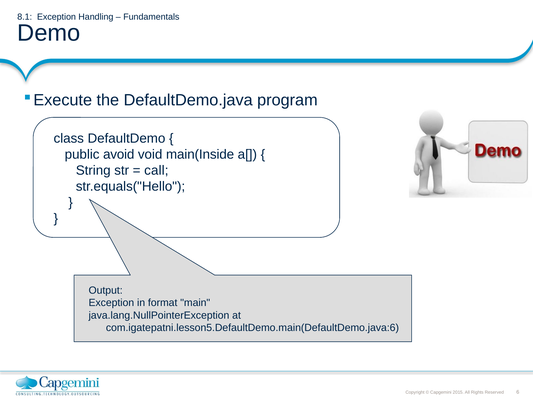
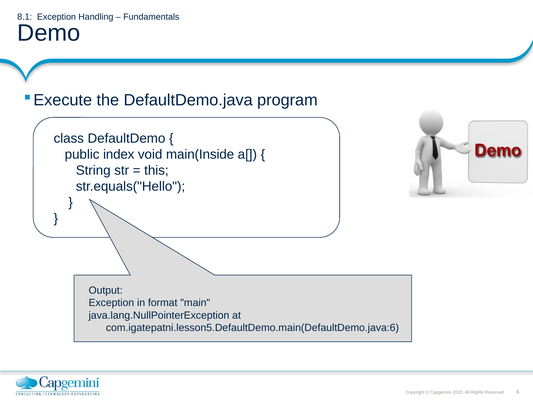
avoid: avoid -> index (119, 154)
call: call -> this (156, 170)
